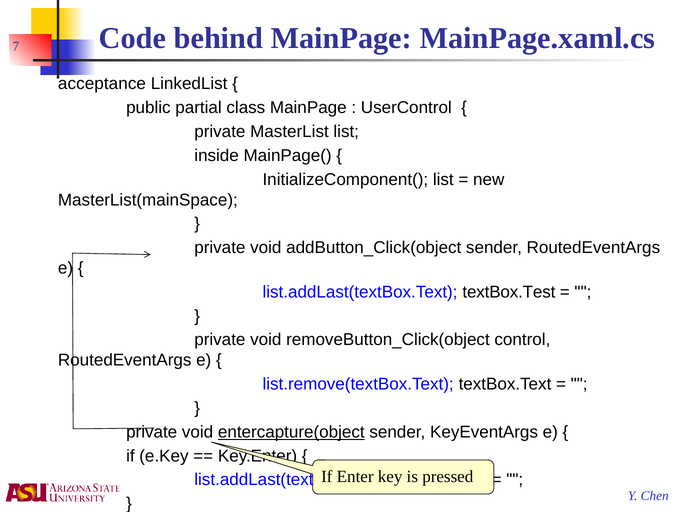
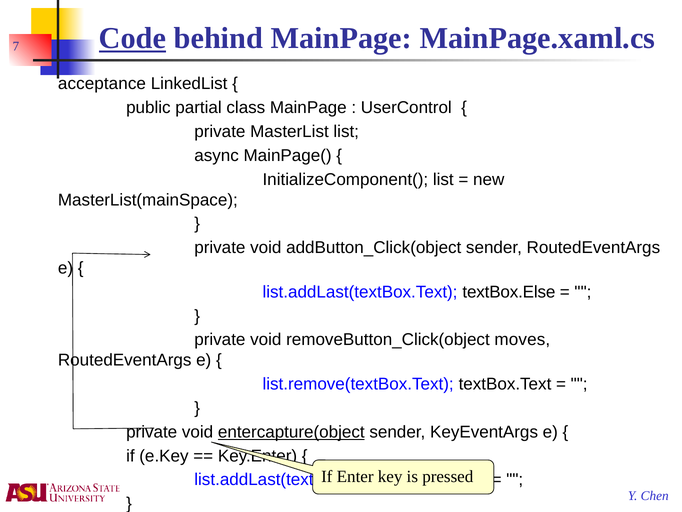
Code underline: none -> present (132, 38)
inside: inside -> async (217, 155)
textBox.Test: textBox.Test -> textBox.Else (509, 292)
control: control -> moves (522, 340)
